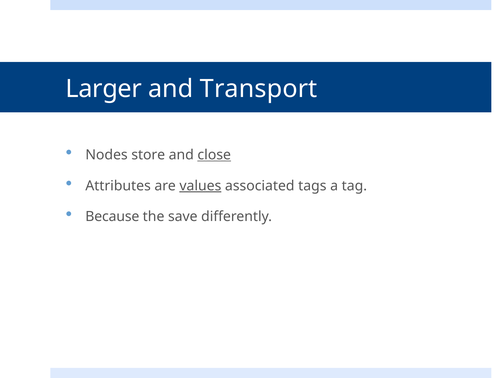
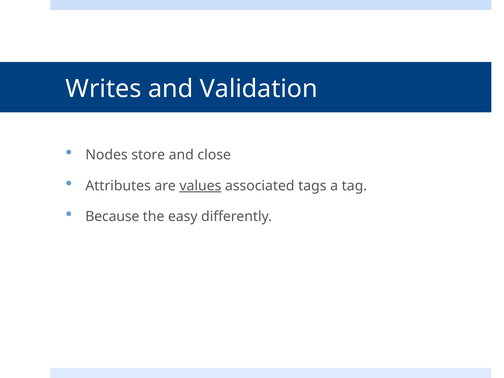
Larger: Larger -> Writes (104, 89)
Transport: Transport -> Validation (259, 89)
close underline: present -> none (214, 155)
save: save -> easy (183, 217)
